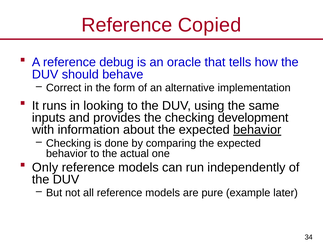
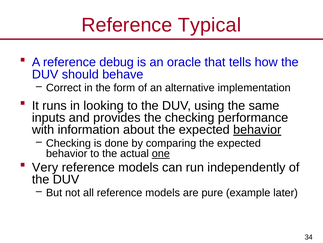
Copied: Copied -> Typical (210, 25)
development: development -> performance (253, 117)
one underline: none -> present (161, 153)
Only: Only -> Very (45, 167)
